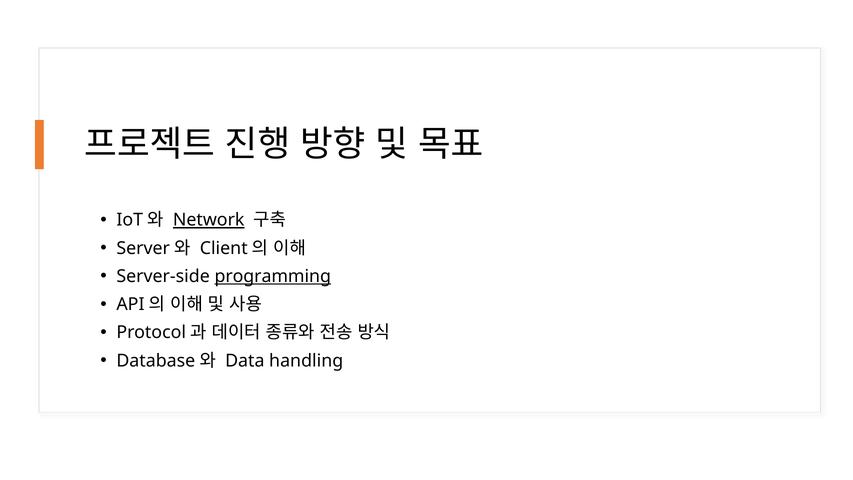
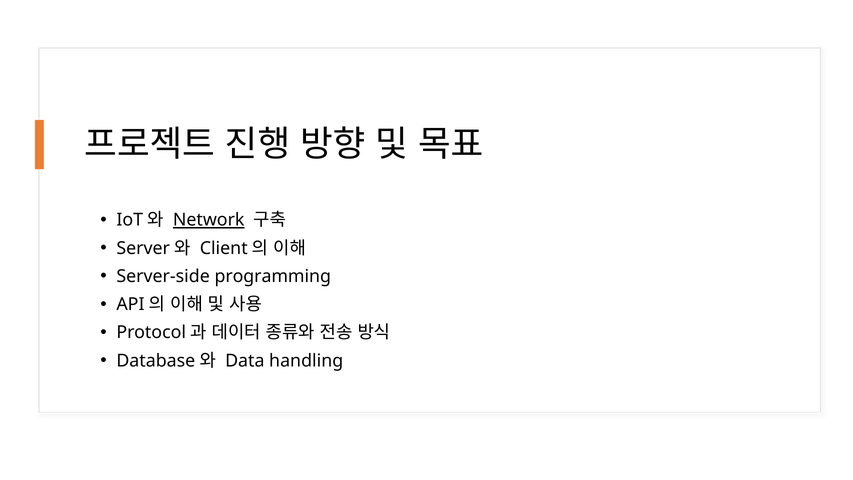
programming underline: present -> none (273, 276)
